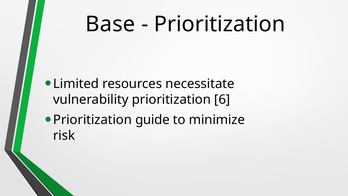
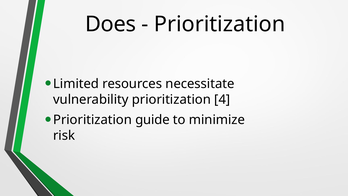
Base: Base -> Does (111, 24)
6: 6 -> 4 (222, 99)
